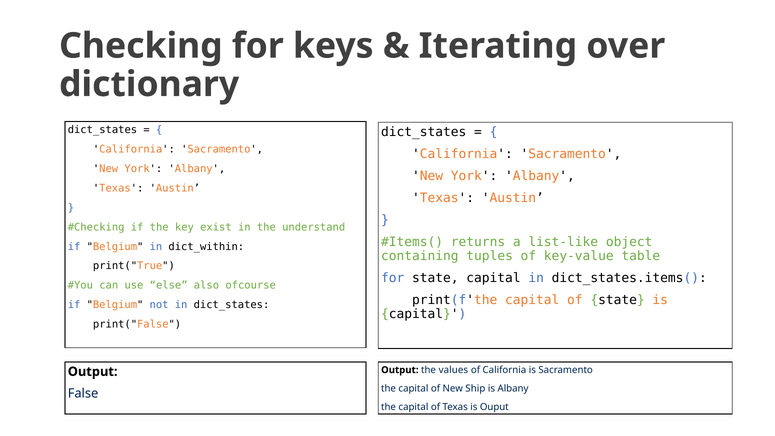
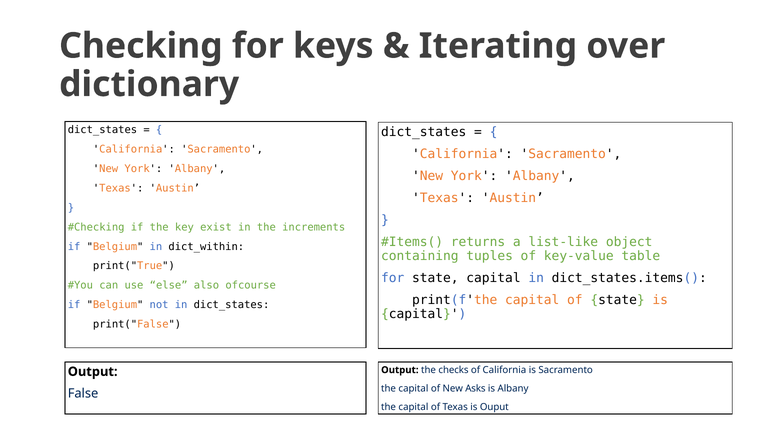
understand: understand -> increments (314, 227)
values: values -> checks (453, 370)
Ship: Ship -> Asks (475, 388)
